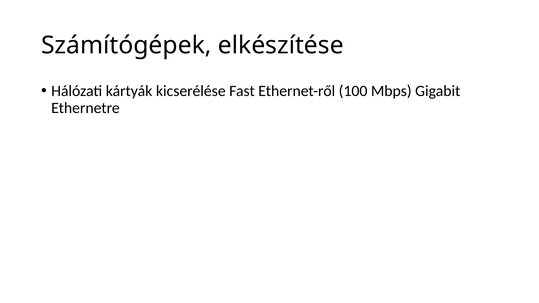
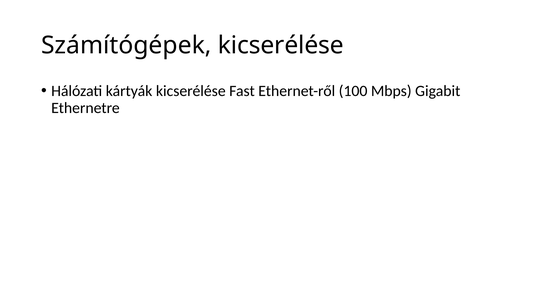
Számítógépek elkészítése: elkészítése -> kicserélése (281, 45)
